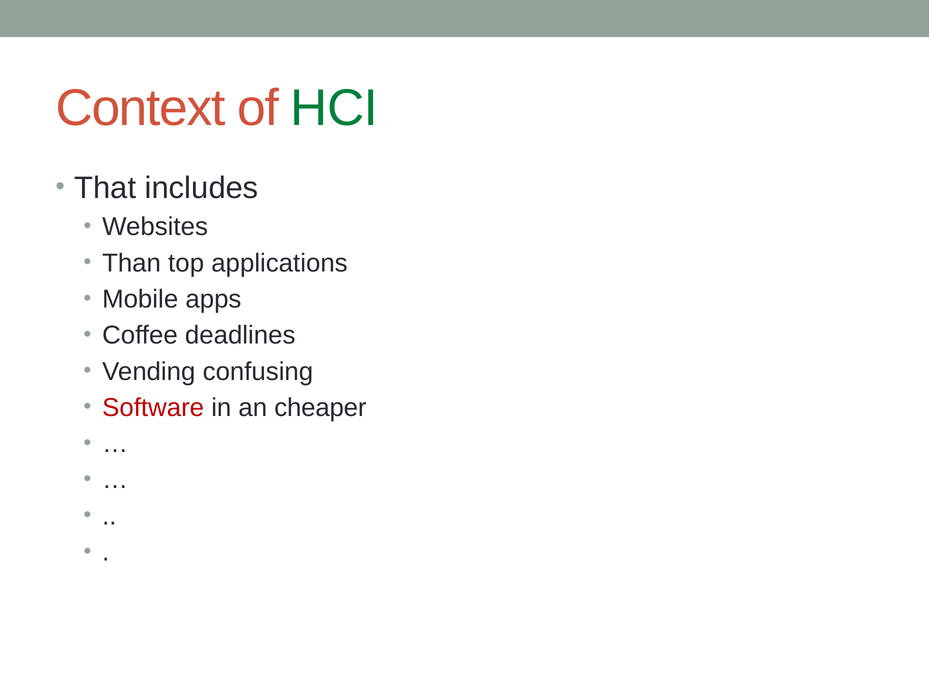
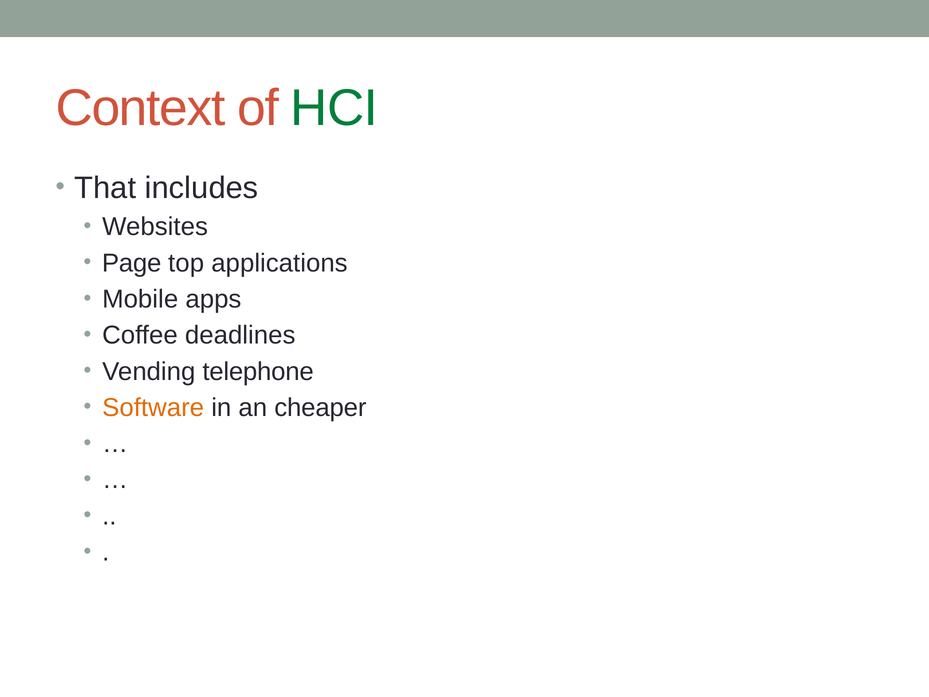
Than: Than -> Page (132, 263)
confusing: confusing -> telephone (258, 371)
Software colour: red -> orange (153, 408)
